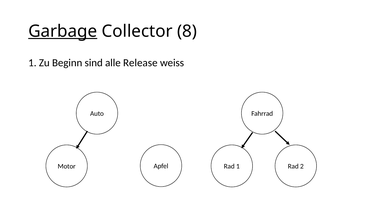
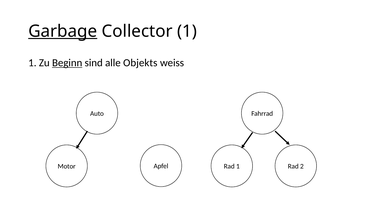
Collector 8: 8 -> 1 (187, 31)
Beginn underline: none -> present (67, 63)
Release: Release -> Objekts (140, 63)
